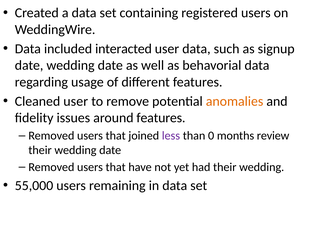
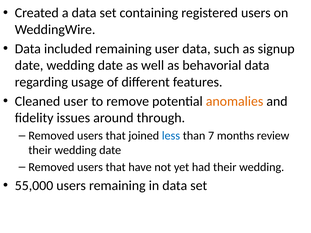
included interacted: interacted -> remaining (123, 49)
around features: features -> through (161, 118)
less colour: purple -> blue (171, 136)
0: 0 -> 7 (211, 136)
